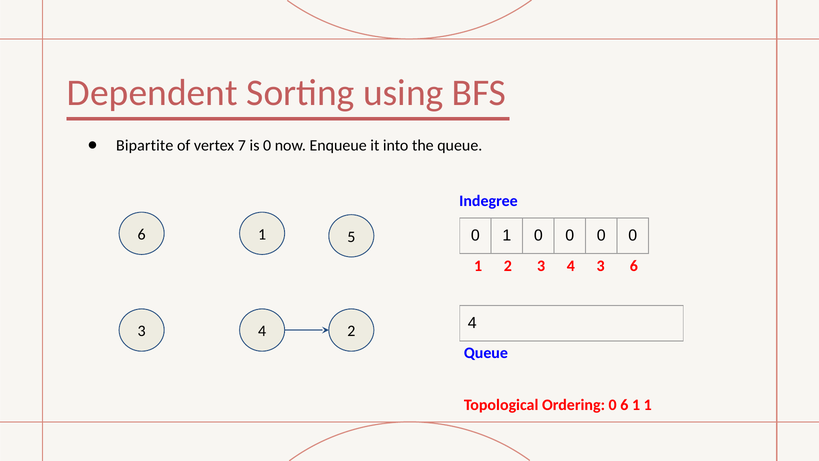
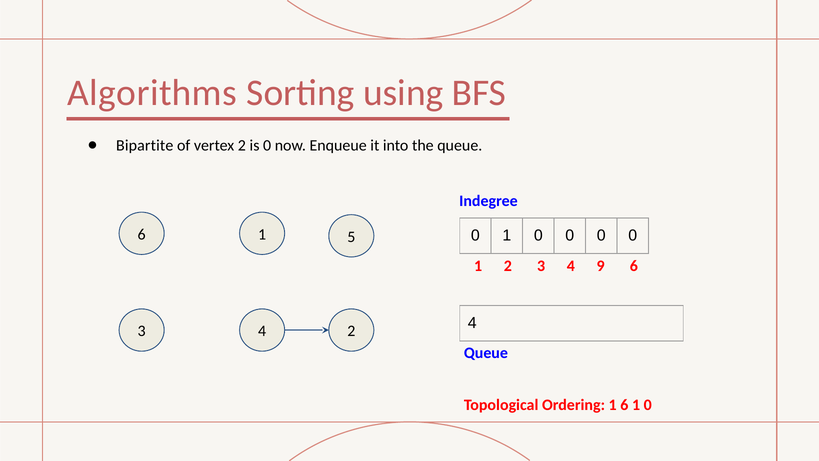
Dependent: Dependent -> Algorithms (152, 93)
vertex 7: 7 -> 2 (242, 146)
4 3: 3 -> 9 (601, 266)
Ordering 0: 0 -> 1 (613, 405)
6 1 1: 1 -> 0 (648, 405)
